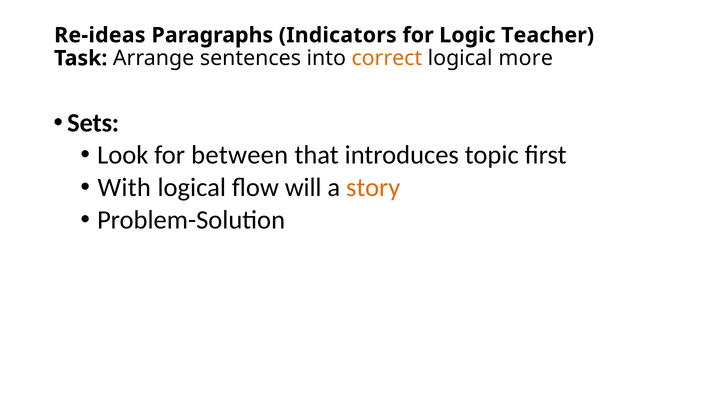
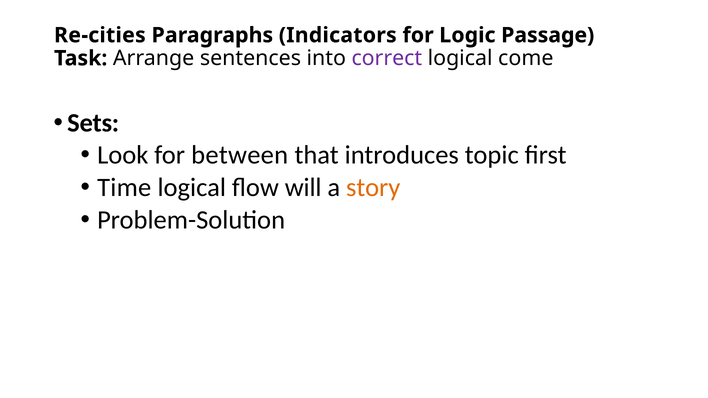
Re-ideas: Re-ideas -> Re-cities (100, 35)
Teacher: Teacher -> Passage (548, 35)
correct colour: orange -> purple (387, 58)
more: more -> come (526, 58)
With: With -> Time (124, 188)
